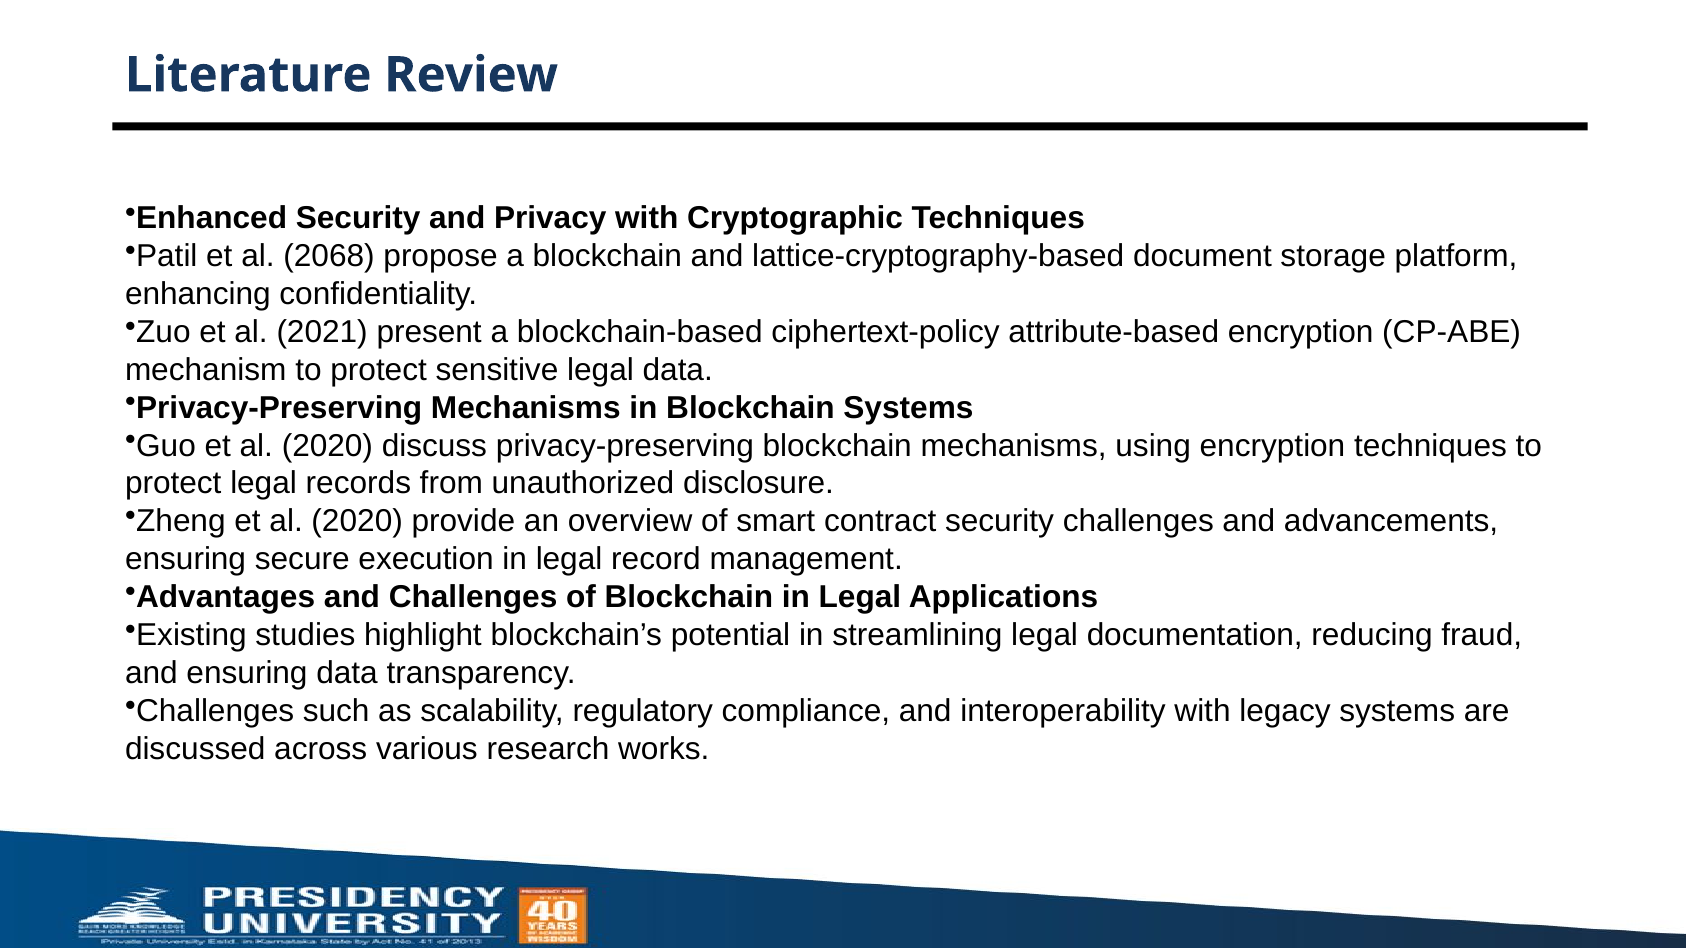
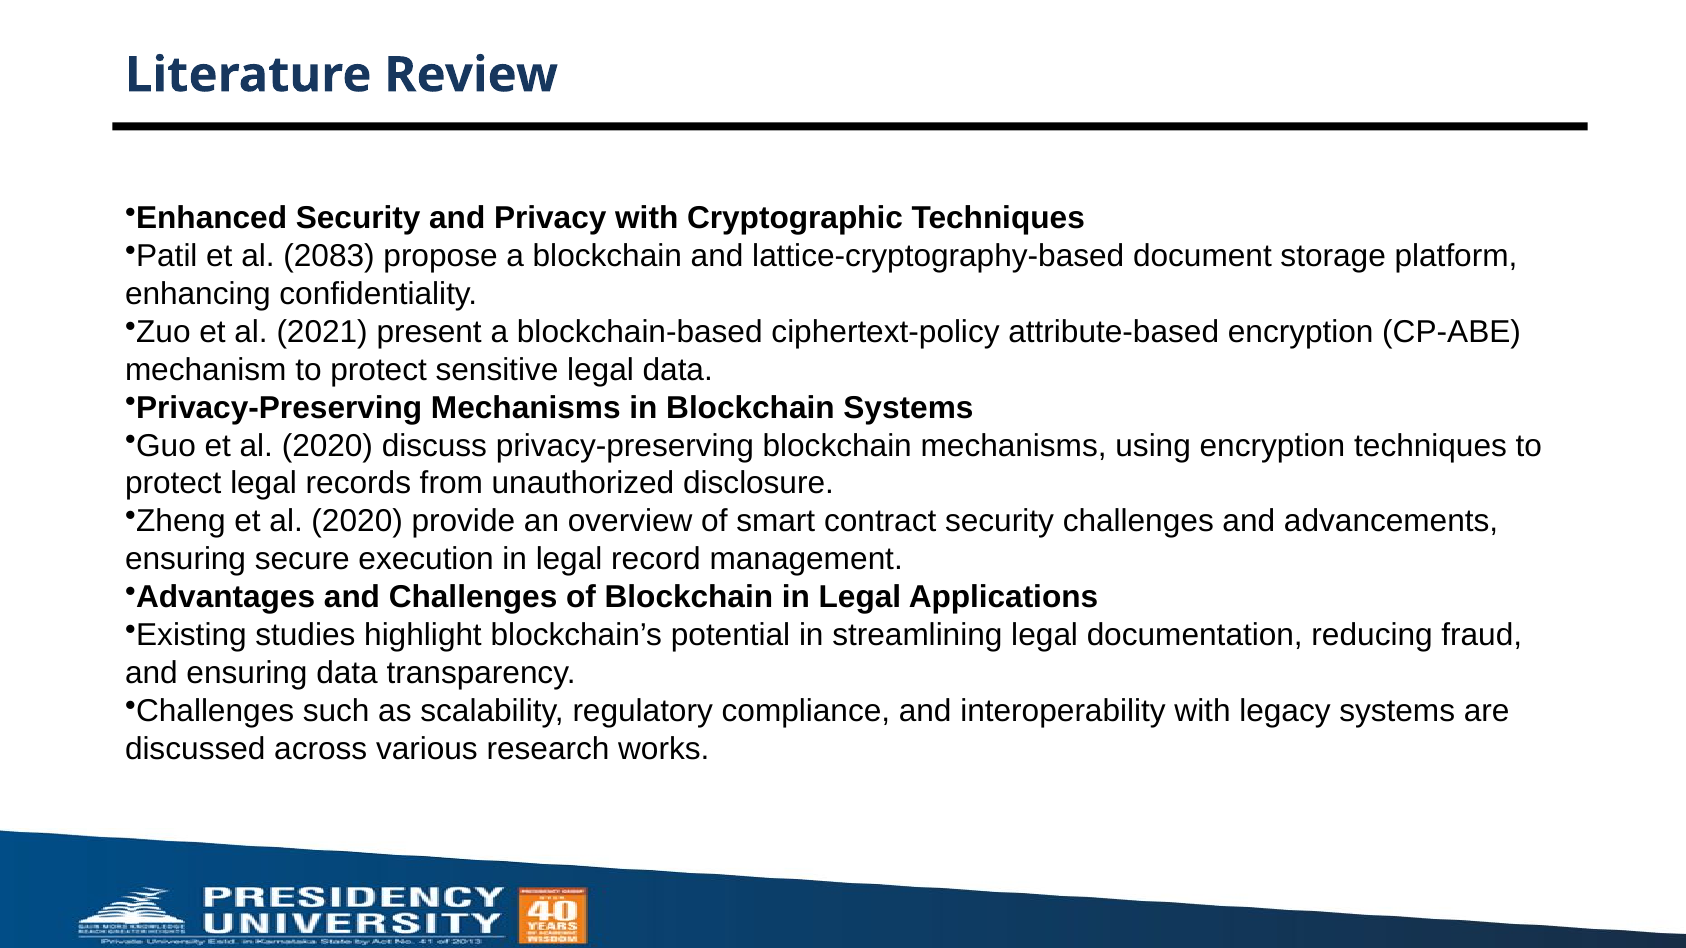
2068: 2068 -> 2083 (329, 256)
